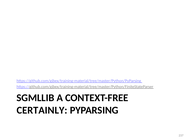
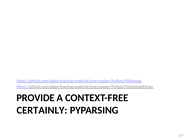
SGMLLIB: SGMLLIB -> PROVIDE (35, 97)
